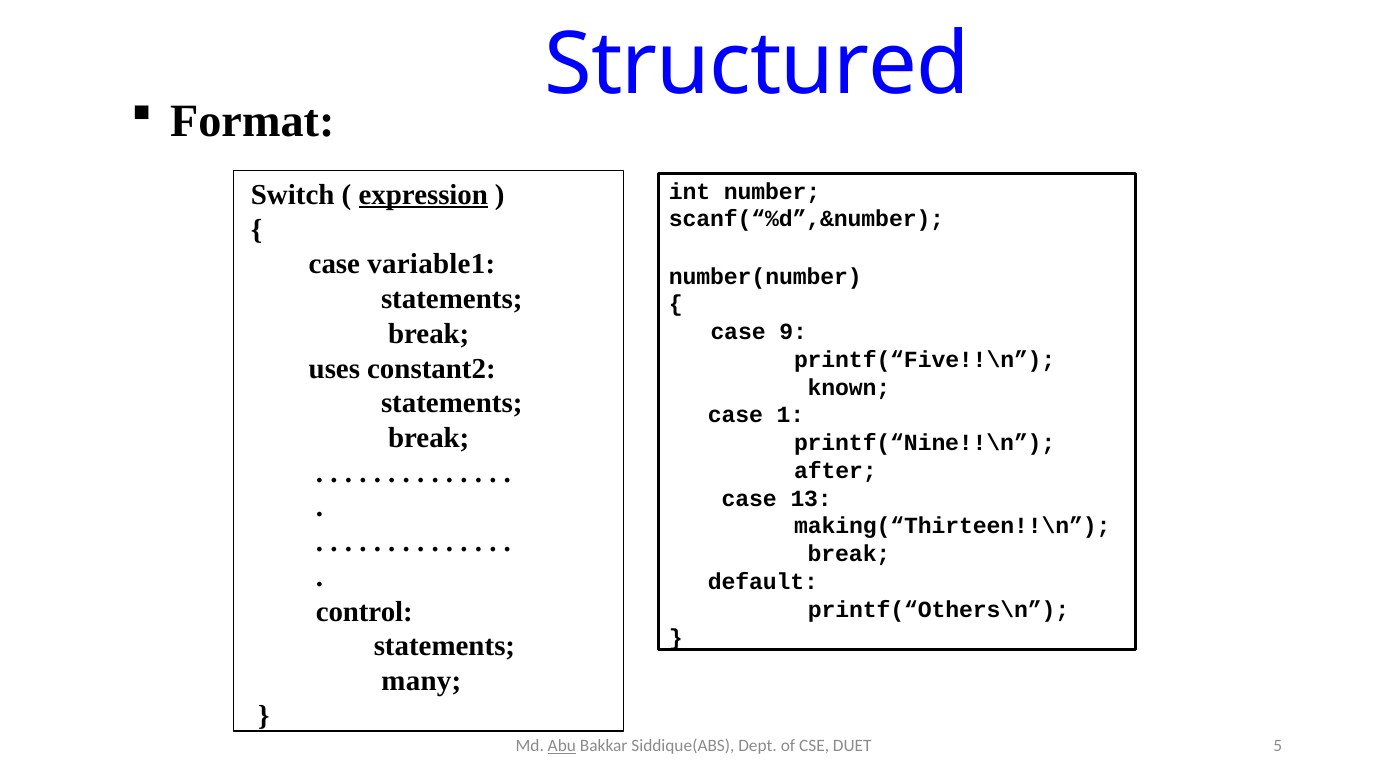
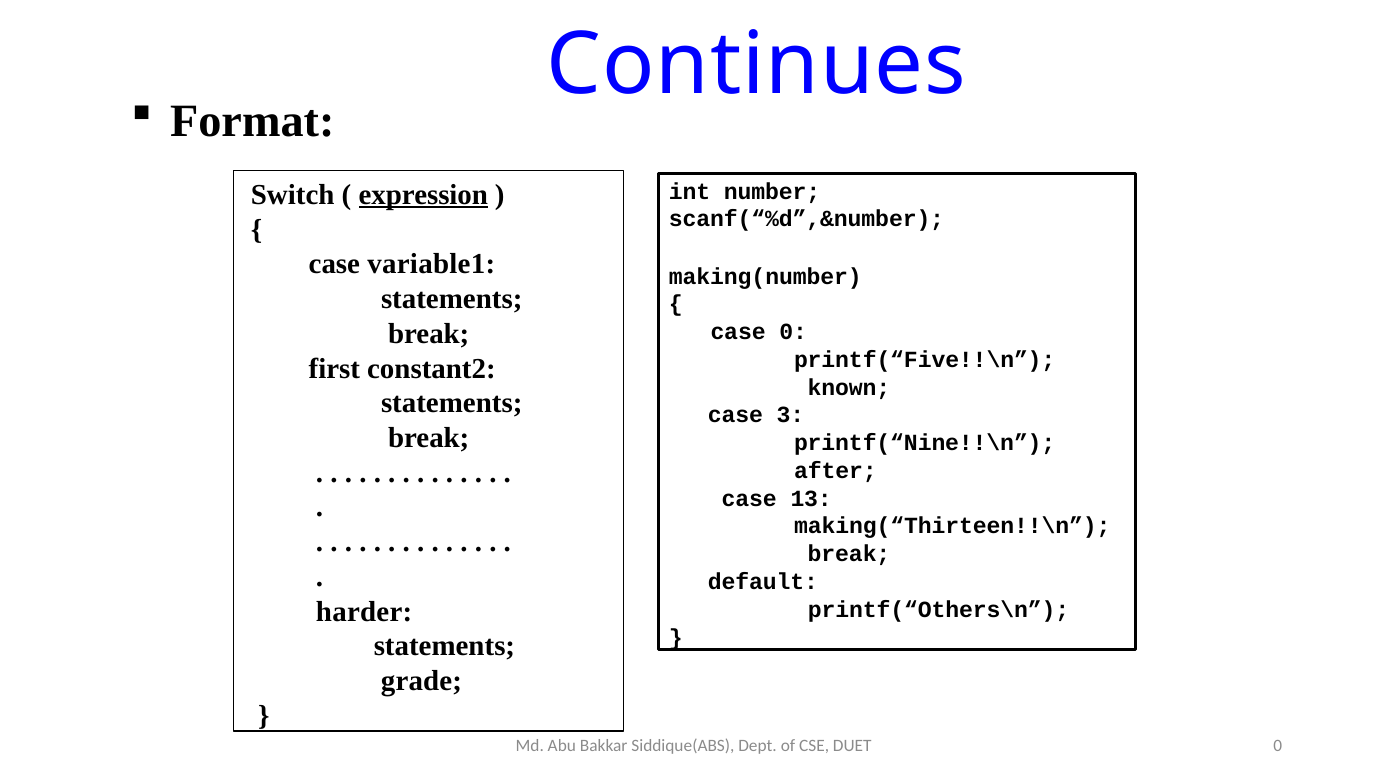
Structured: Structured -> Continues (756, 64)
number(number: number(number -> making(number (765, 276)
case 9: 9 -> 0 (793, 332)
uses: uses -> first (334, 368)
1: 1 -> 3 (791, 415)
control: control -> harder (364, 611)
many: many -> grade (421, 681)
Abu underline: present -> none (562, 745)
DUET 5: 5 -> 0 (1278, 745)
